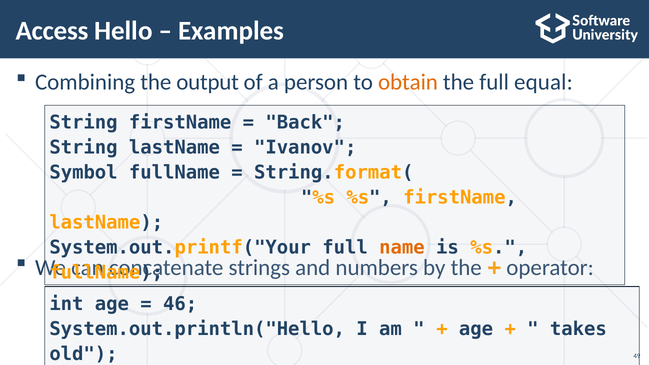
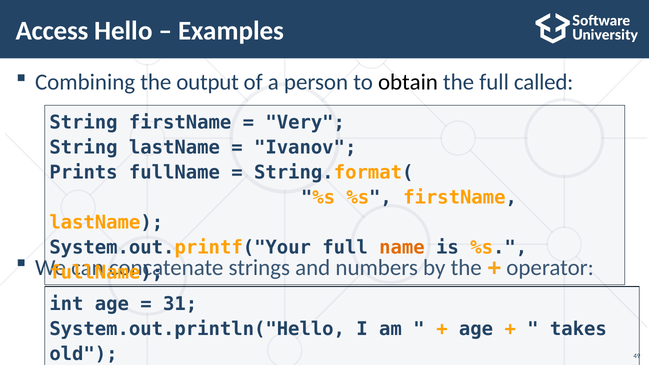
obtain colour: orange -> black (408, 82)
equal: equal -> called (544, 82)
Back: Back -> Very (305, 122)
Symbol: Symbol -> Prints (84, 172)
46: 46 -> 31 (180, 304)
